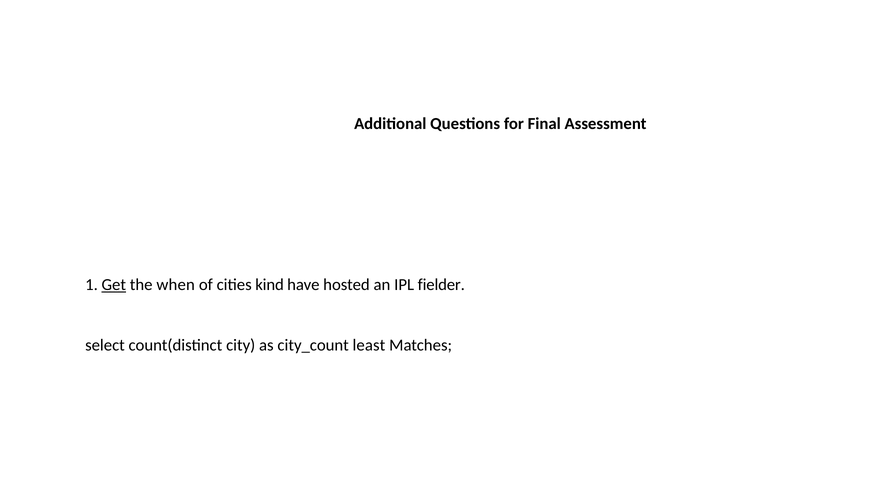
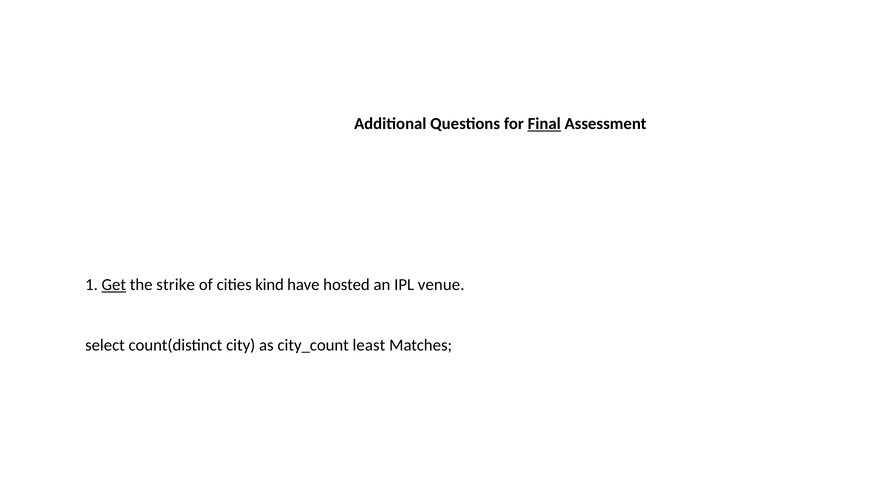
Final underline: none -> present (544, 124)
when: when -> strike (176, 285)
fielder: fielder -> venue (441, 285)
